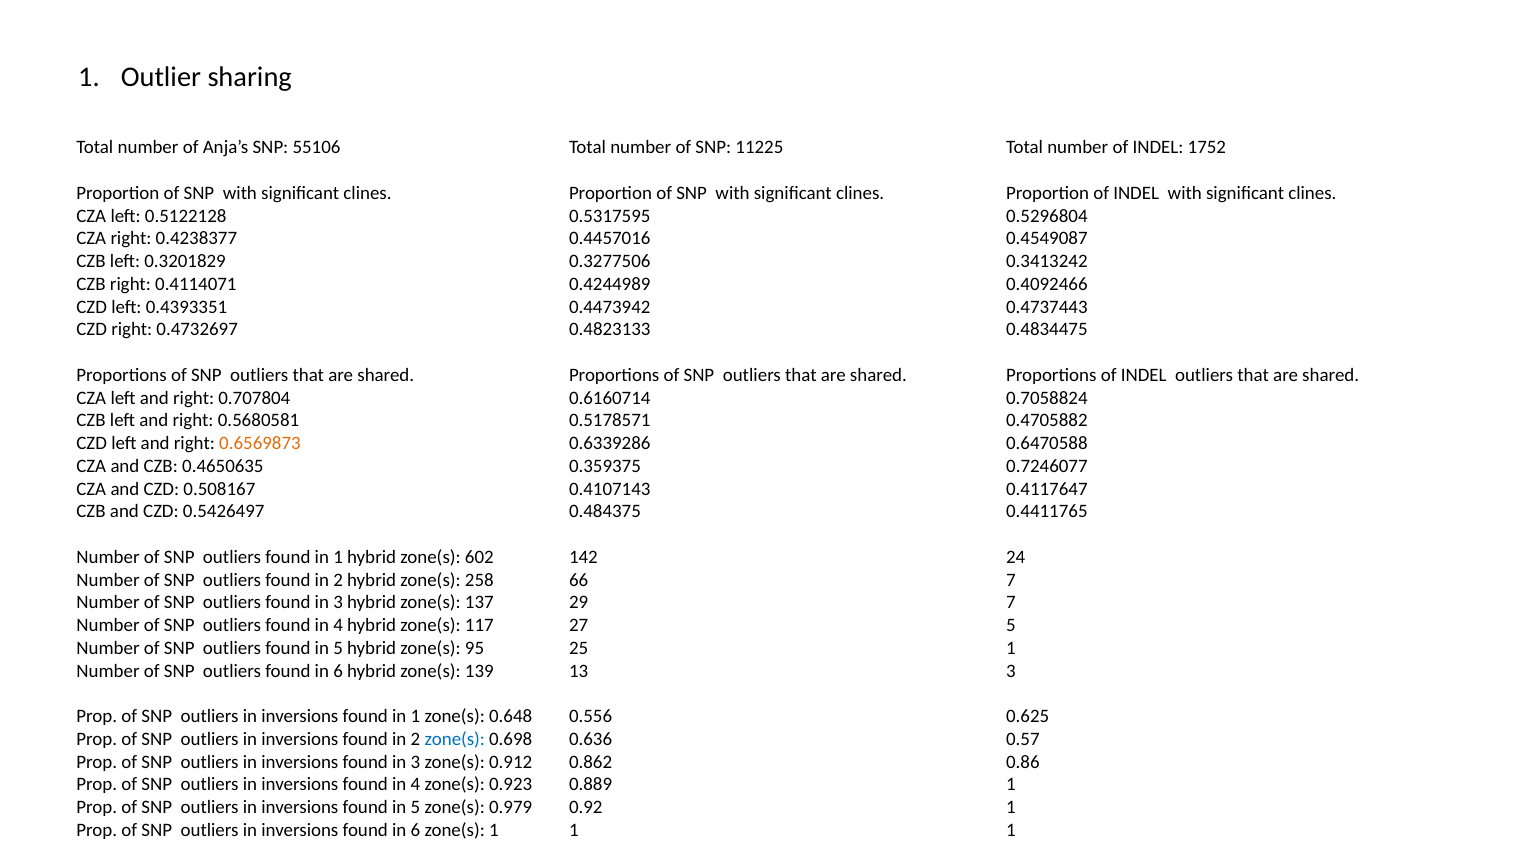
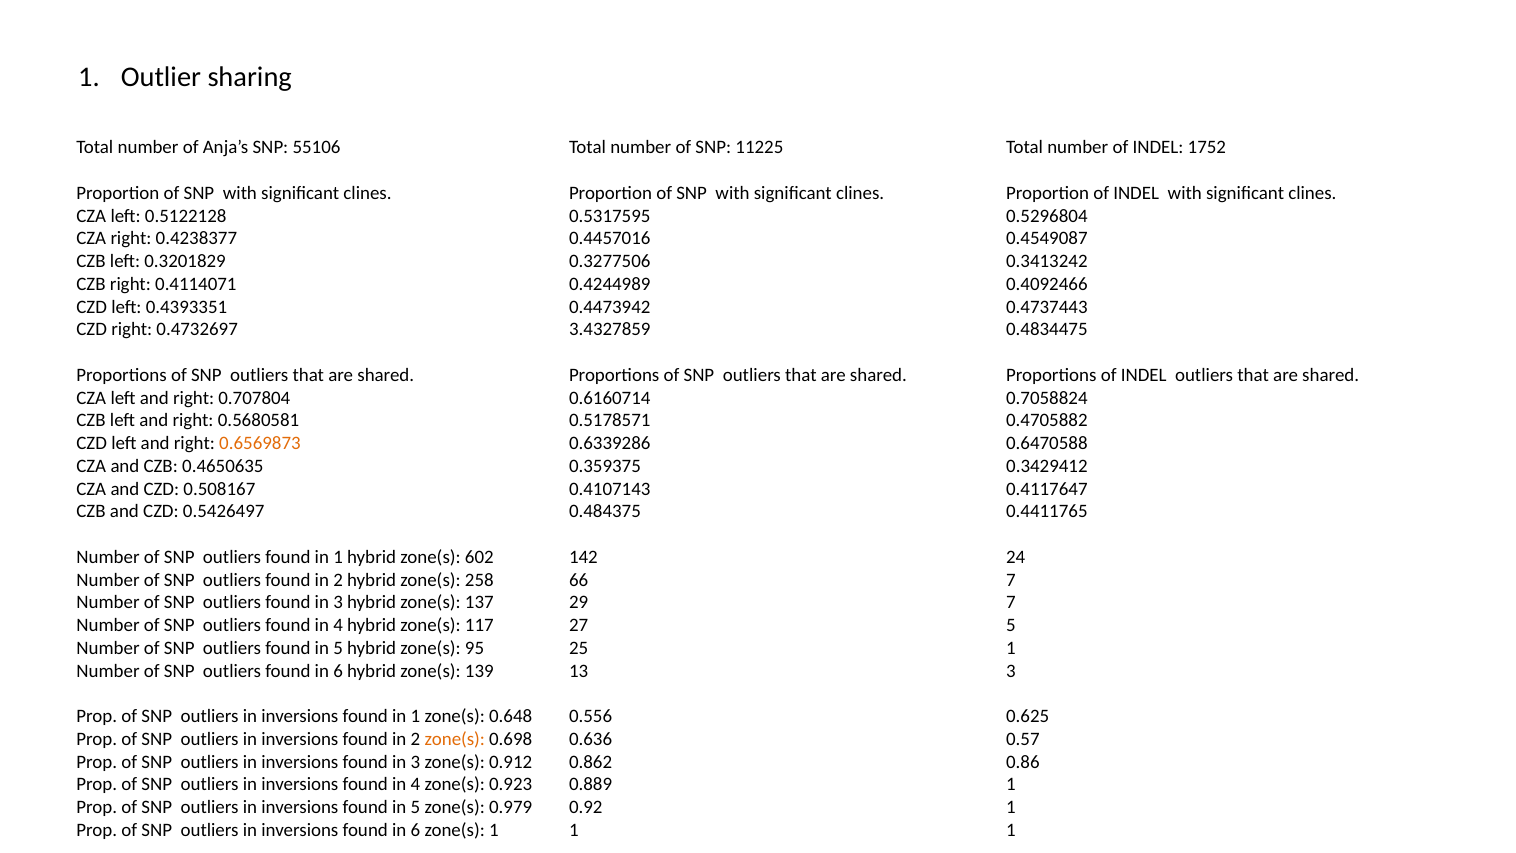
0.4823133: 0.4823133 -> 3.4327859 (610, 330)
0.7246077: 0.7246077 -> 0.3429412 (1047, 466)
zone(s colour: blue -> orange (455, 739)
